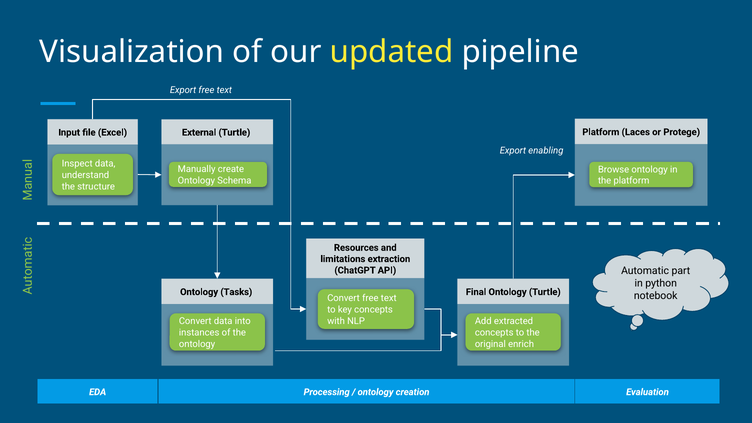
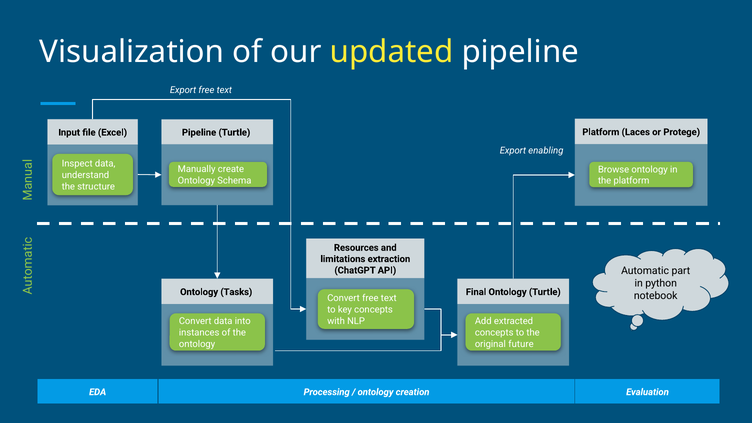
External: External -> Pipeline (199, 132)
enrich: enrich -> future (521, 344)
